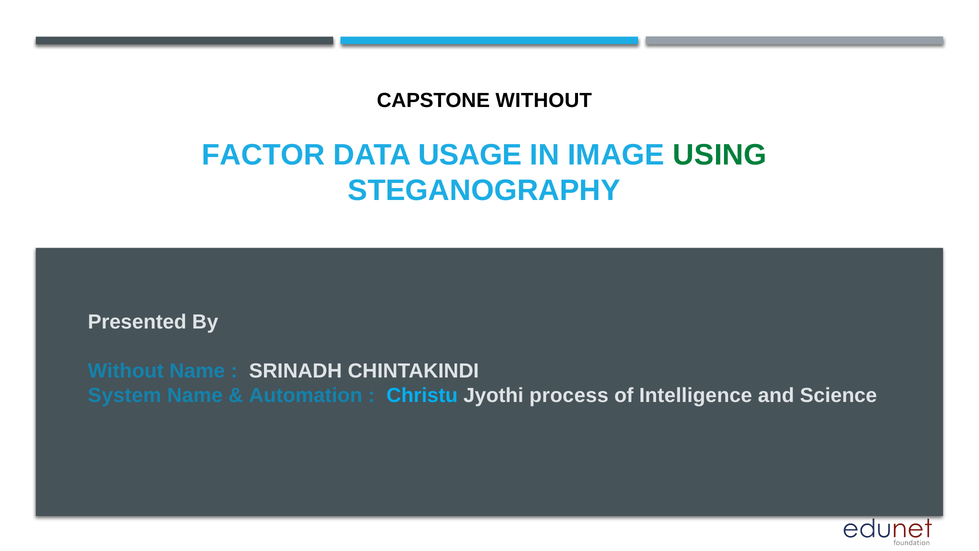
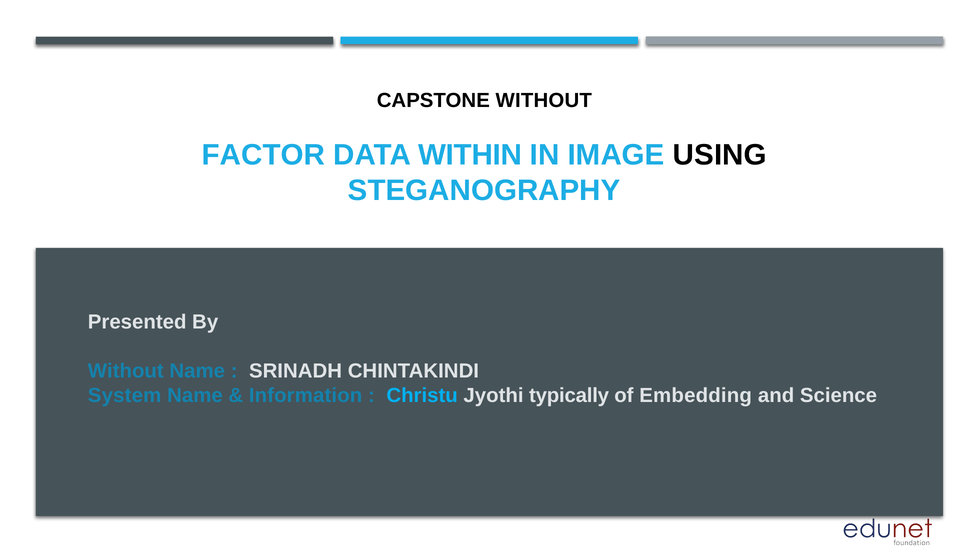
USAGE: USAGE -> WITHIN (470, 155)
USING colour: green -> black (720, 155)
Automation: Automation -> Information (306, 395)
process: process -> typically (569, 395)
Intelligence: Intelligence -> Embedding (696, 395)
